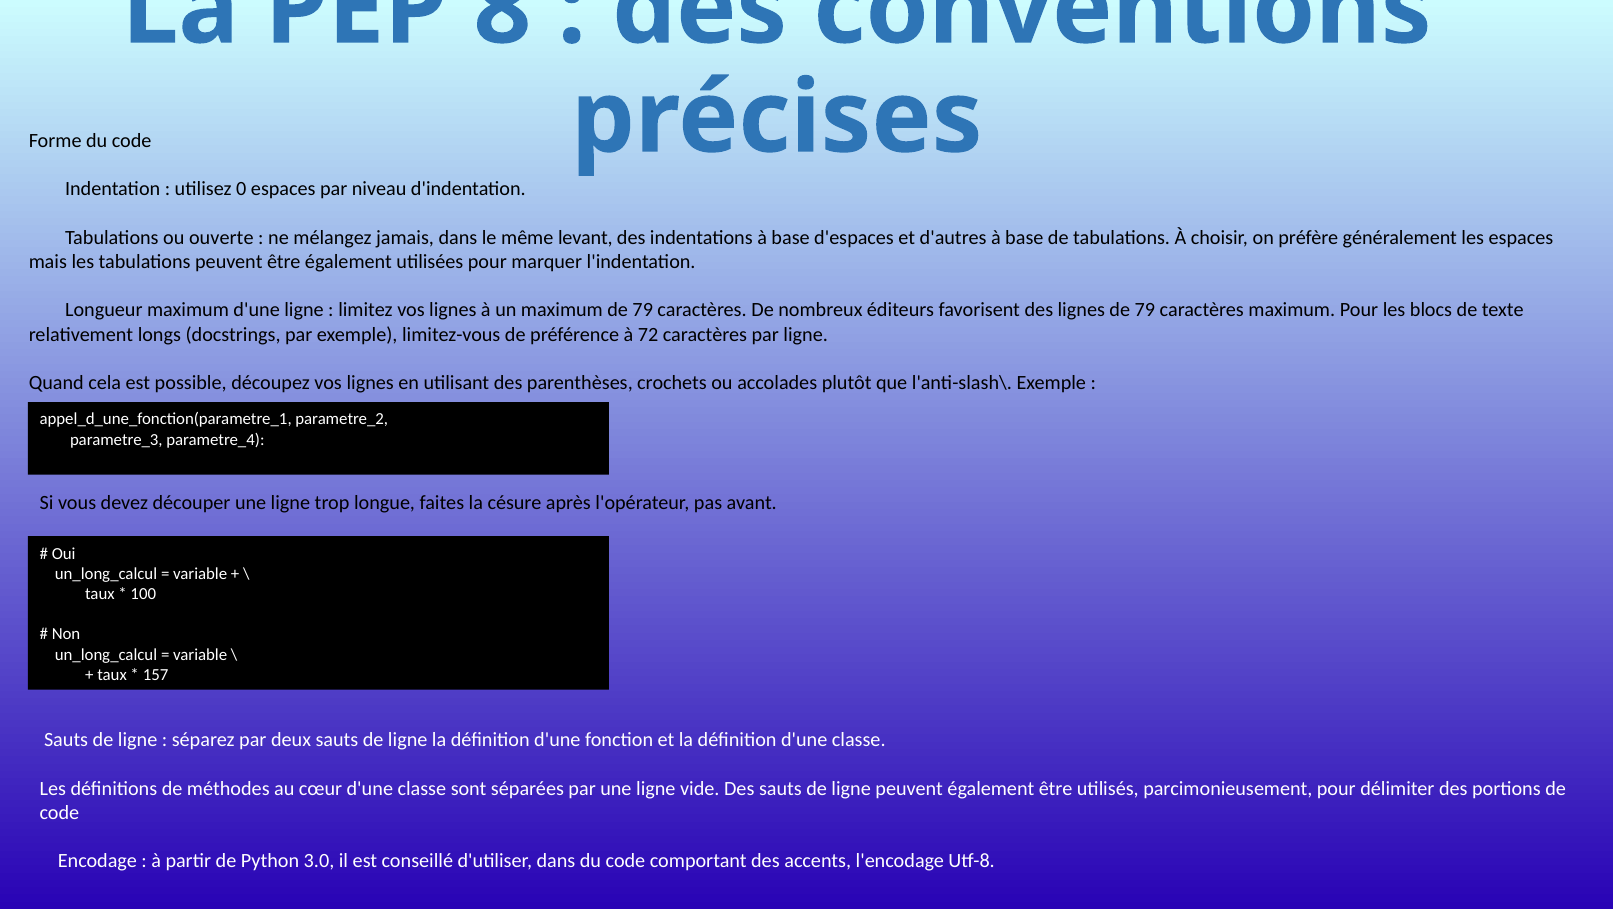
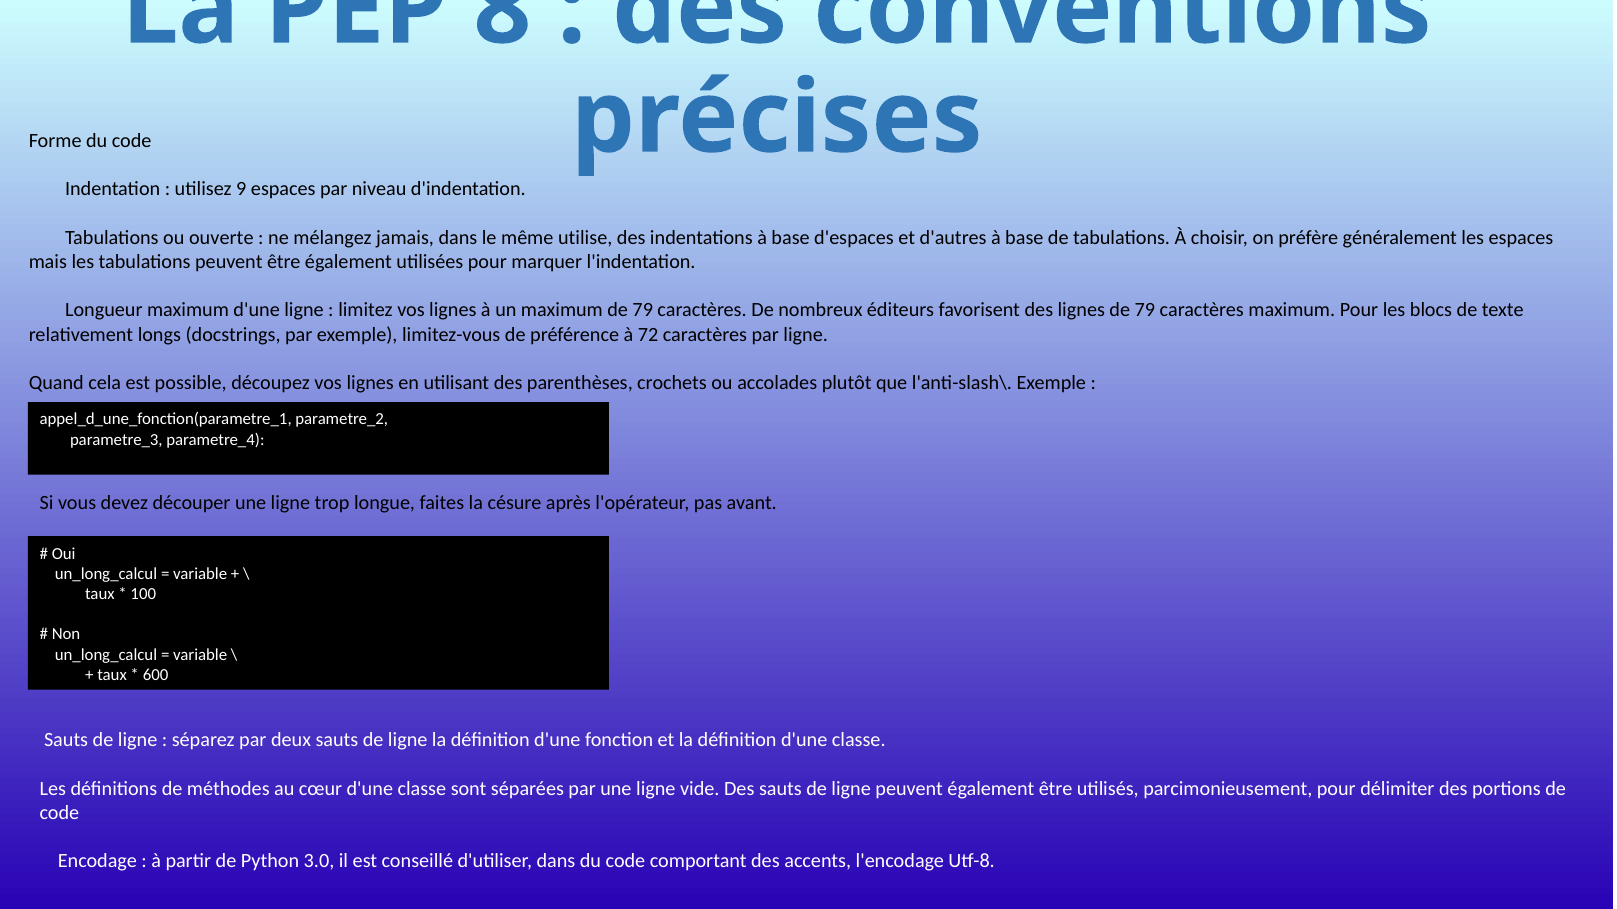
0: 0 -> 9 (241, 189)
levant: levant -> utilise (585, 238)
157: 157 -> 600 (156, 675)
